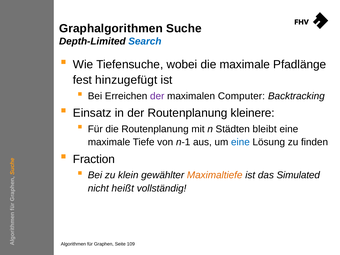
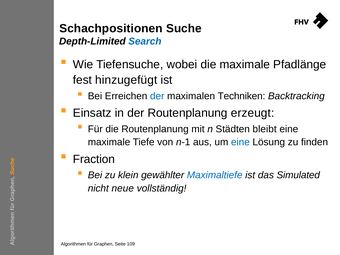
Graphalgorithmen: Graphalgorithmen -> Schachpositionen (111, 28)
der colour: purple -> blue (157, 96)
Computer: Computer -> Techniken (242, 96)
kleinere: kleinere -> erzeugt (253, 113)
Maximaltiefe colour: orange -> blue (215, 175)
heißt: heißt -> neue (123, 188)
